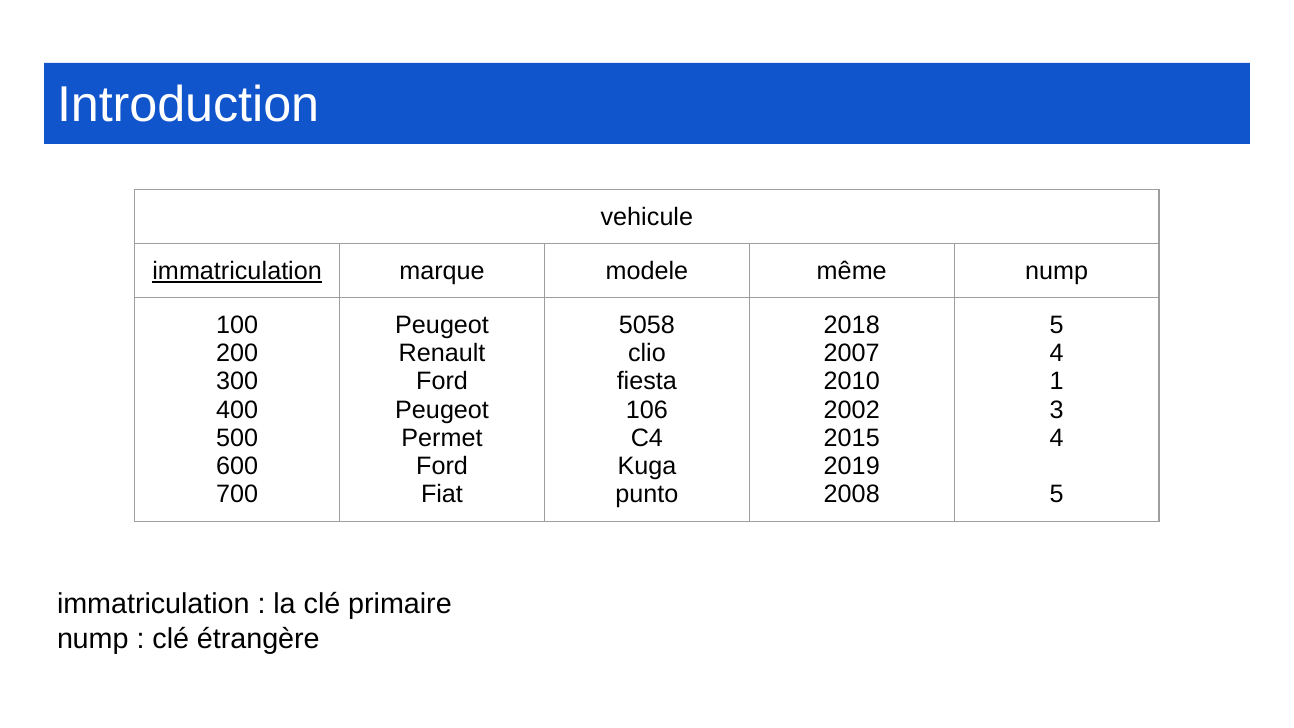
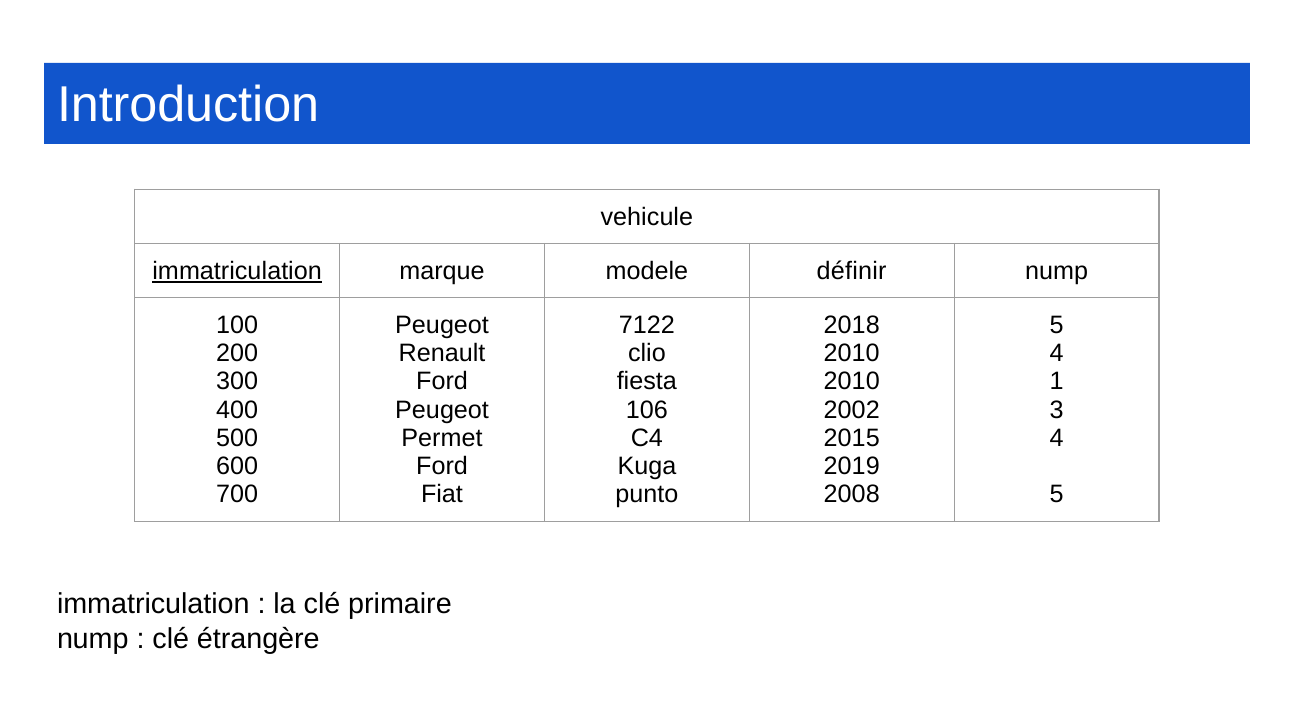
même: même -> définir (852, 271)
5058: 5058 -> 7122 (647, 325)
2007: 2007 -> 2010 (852, 353)
